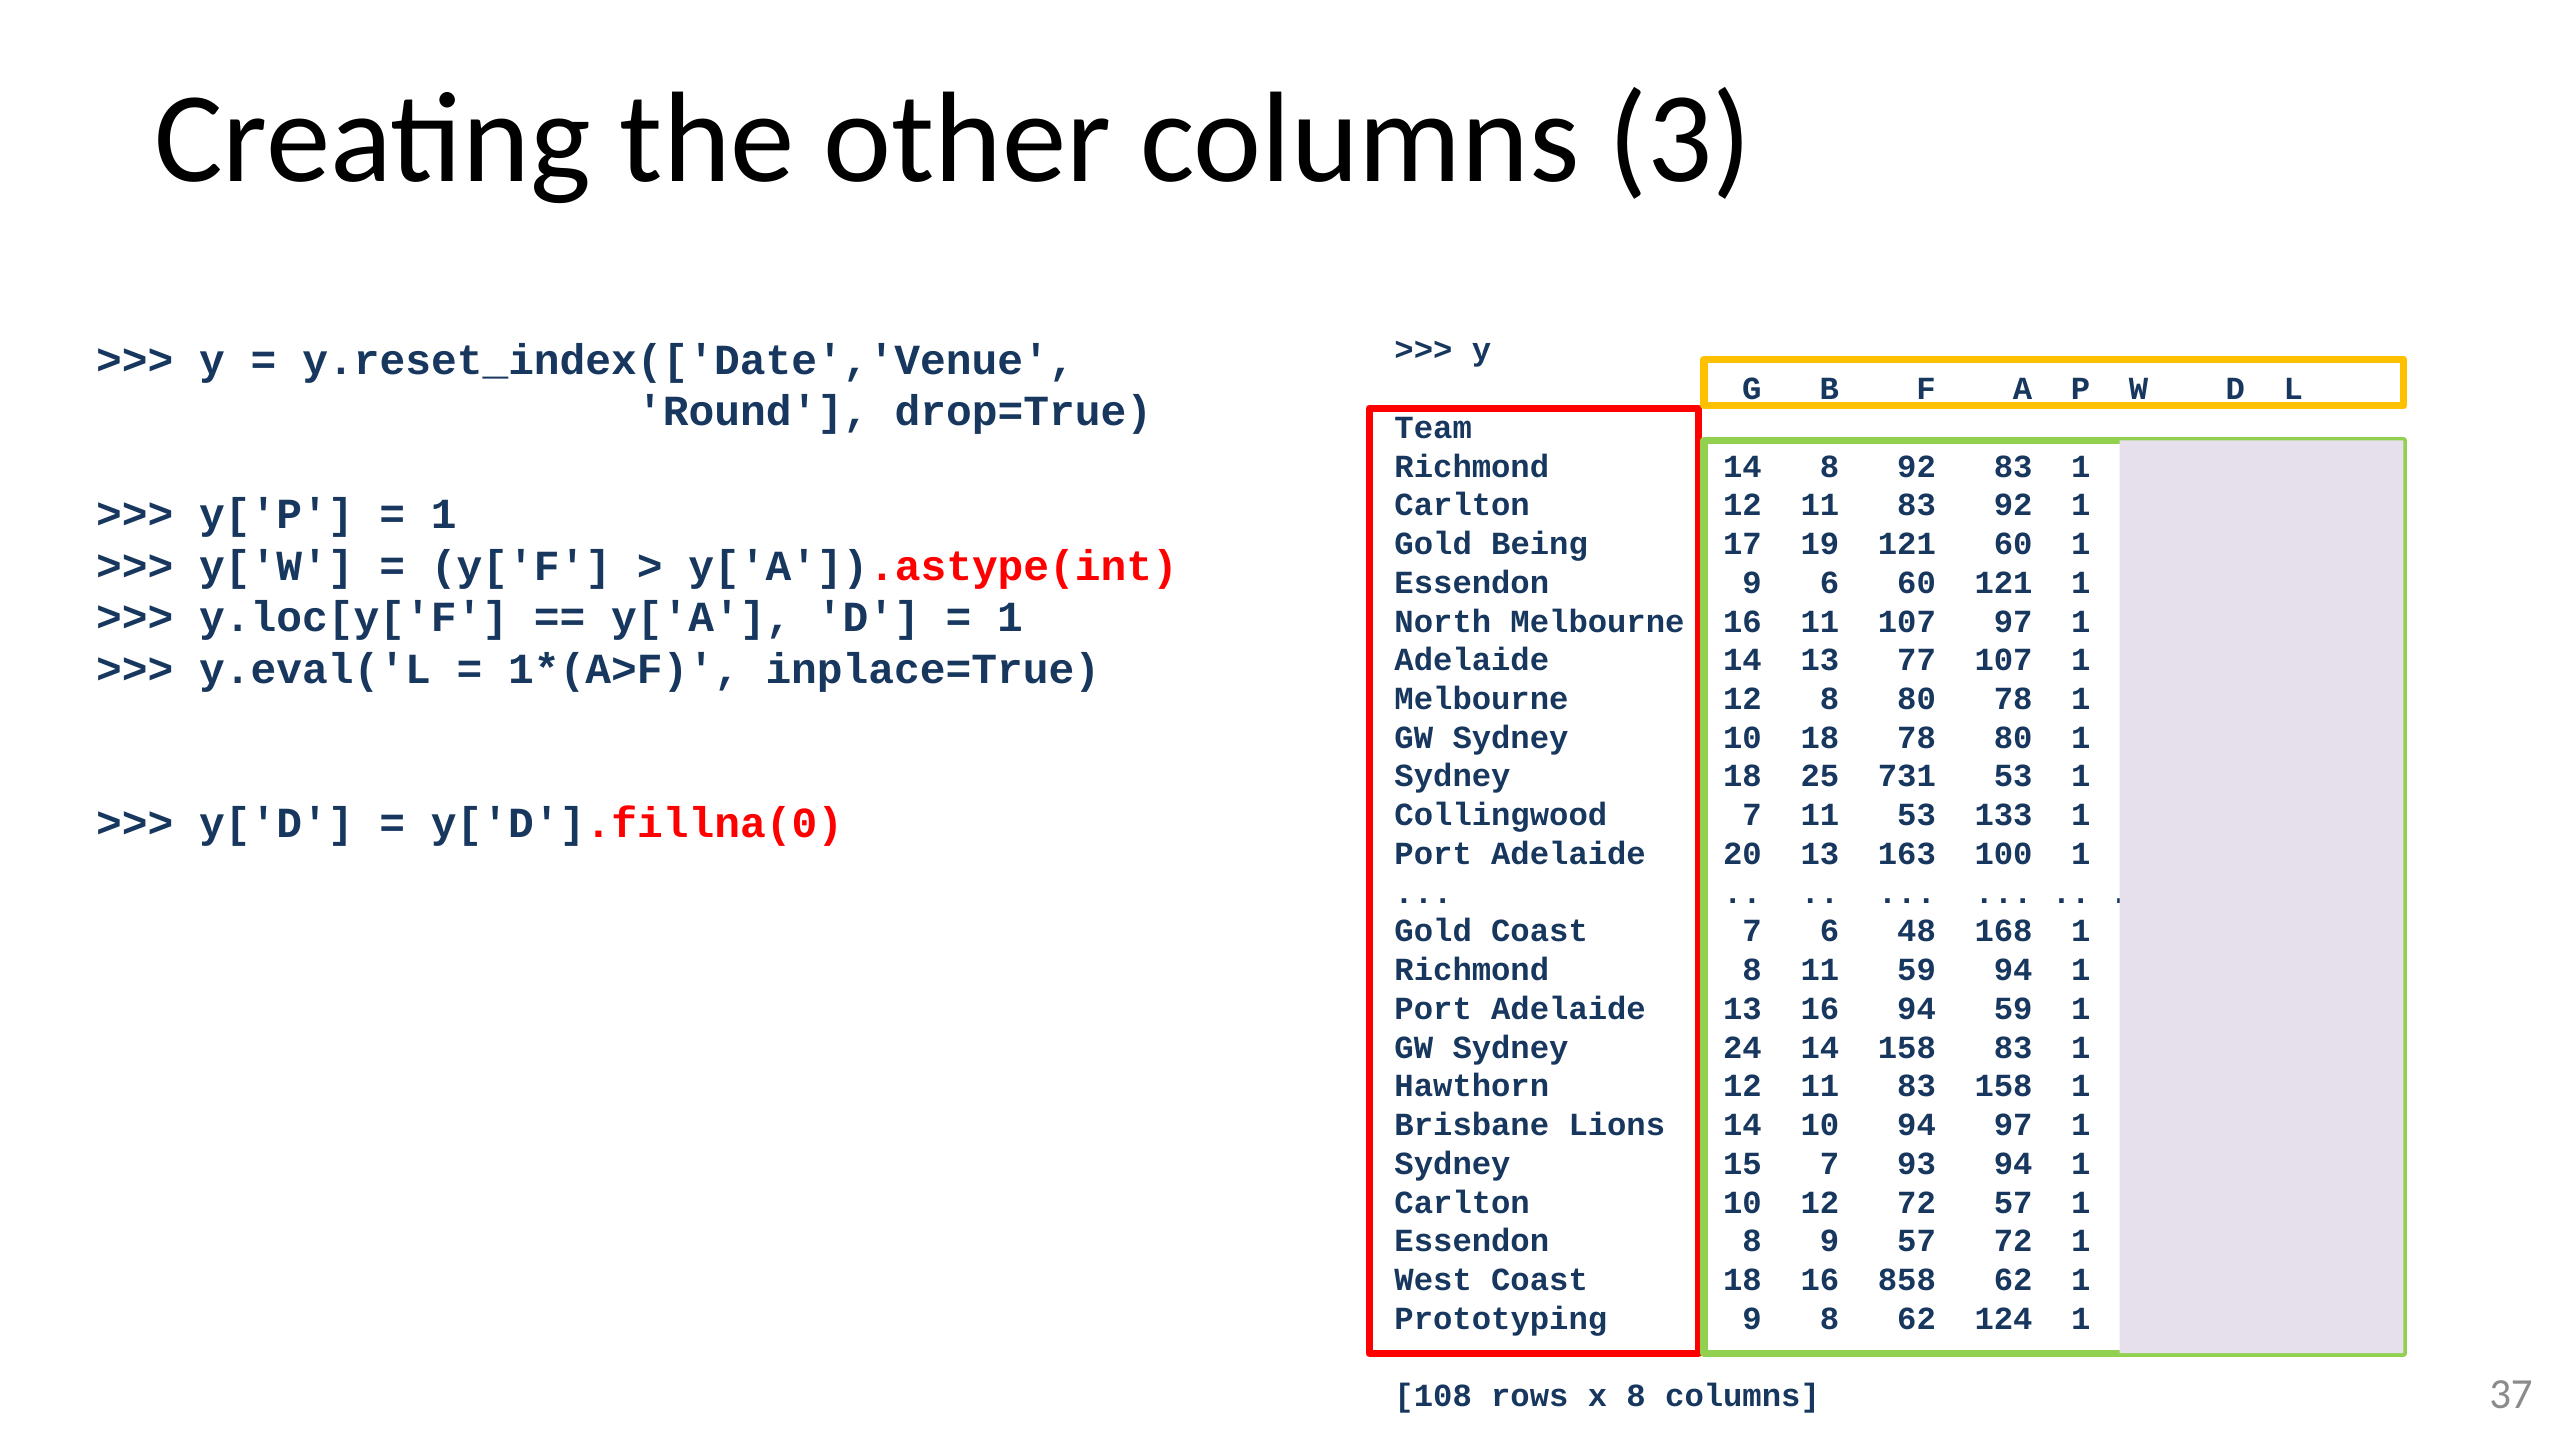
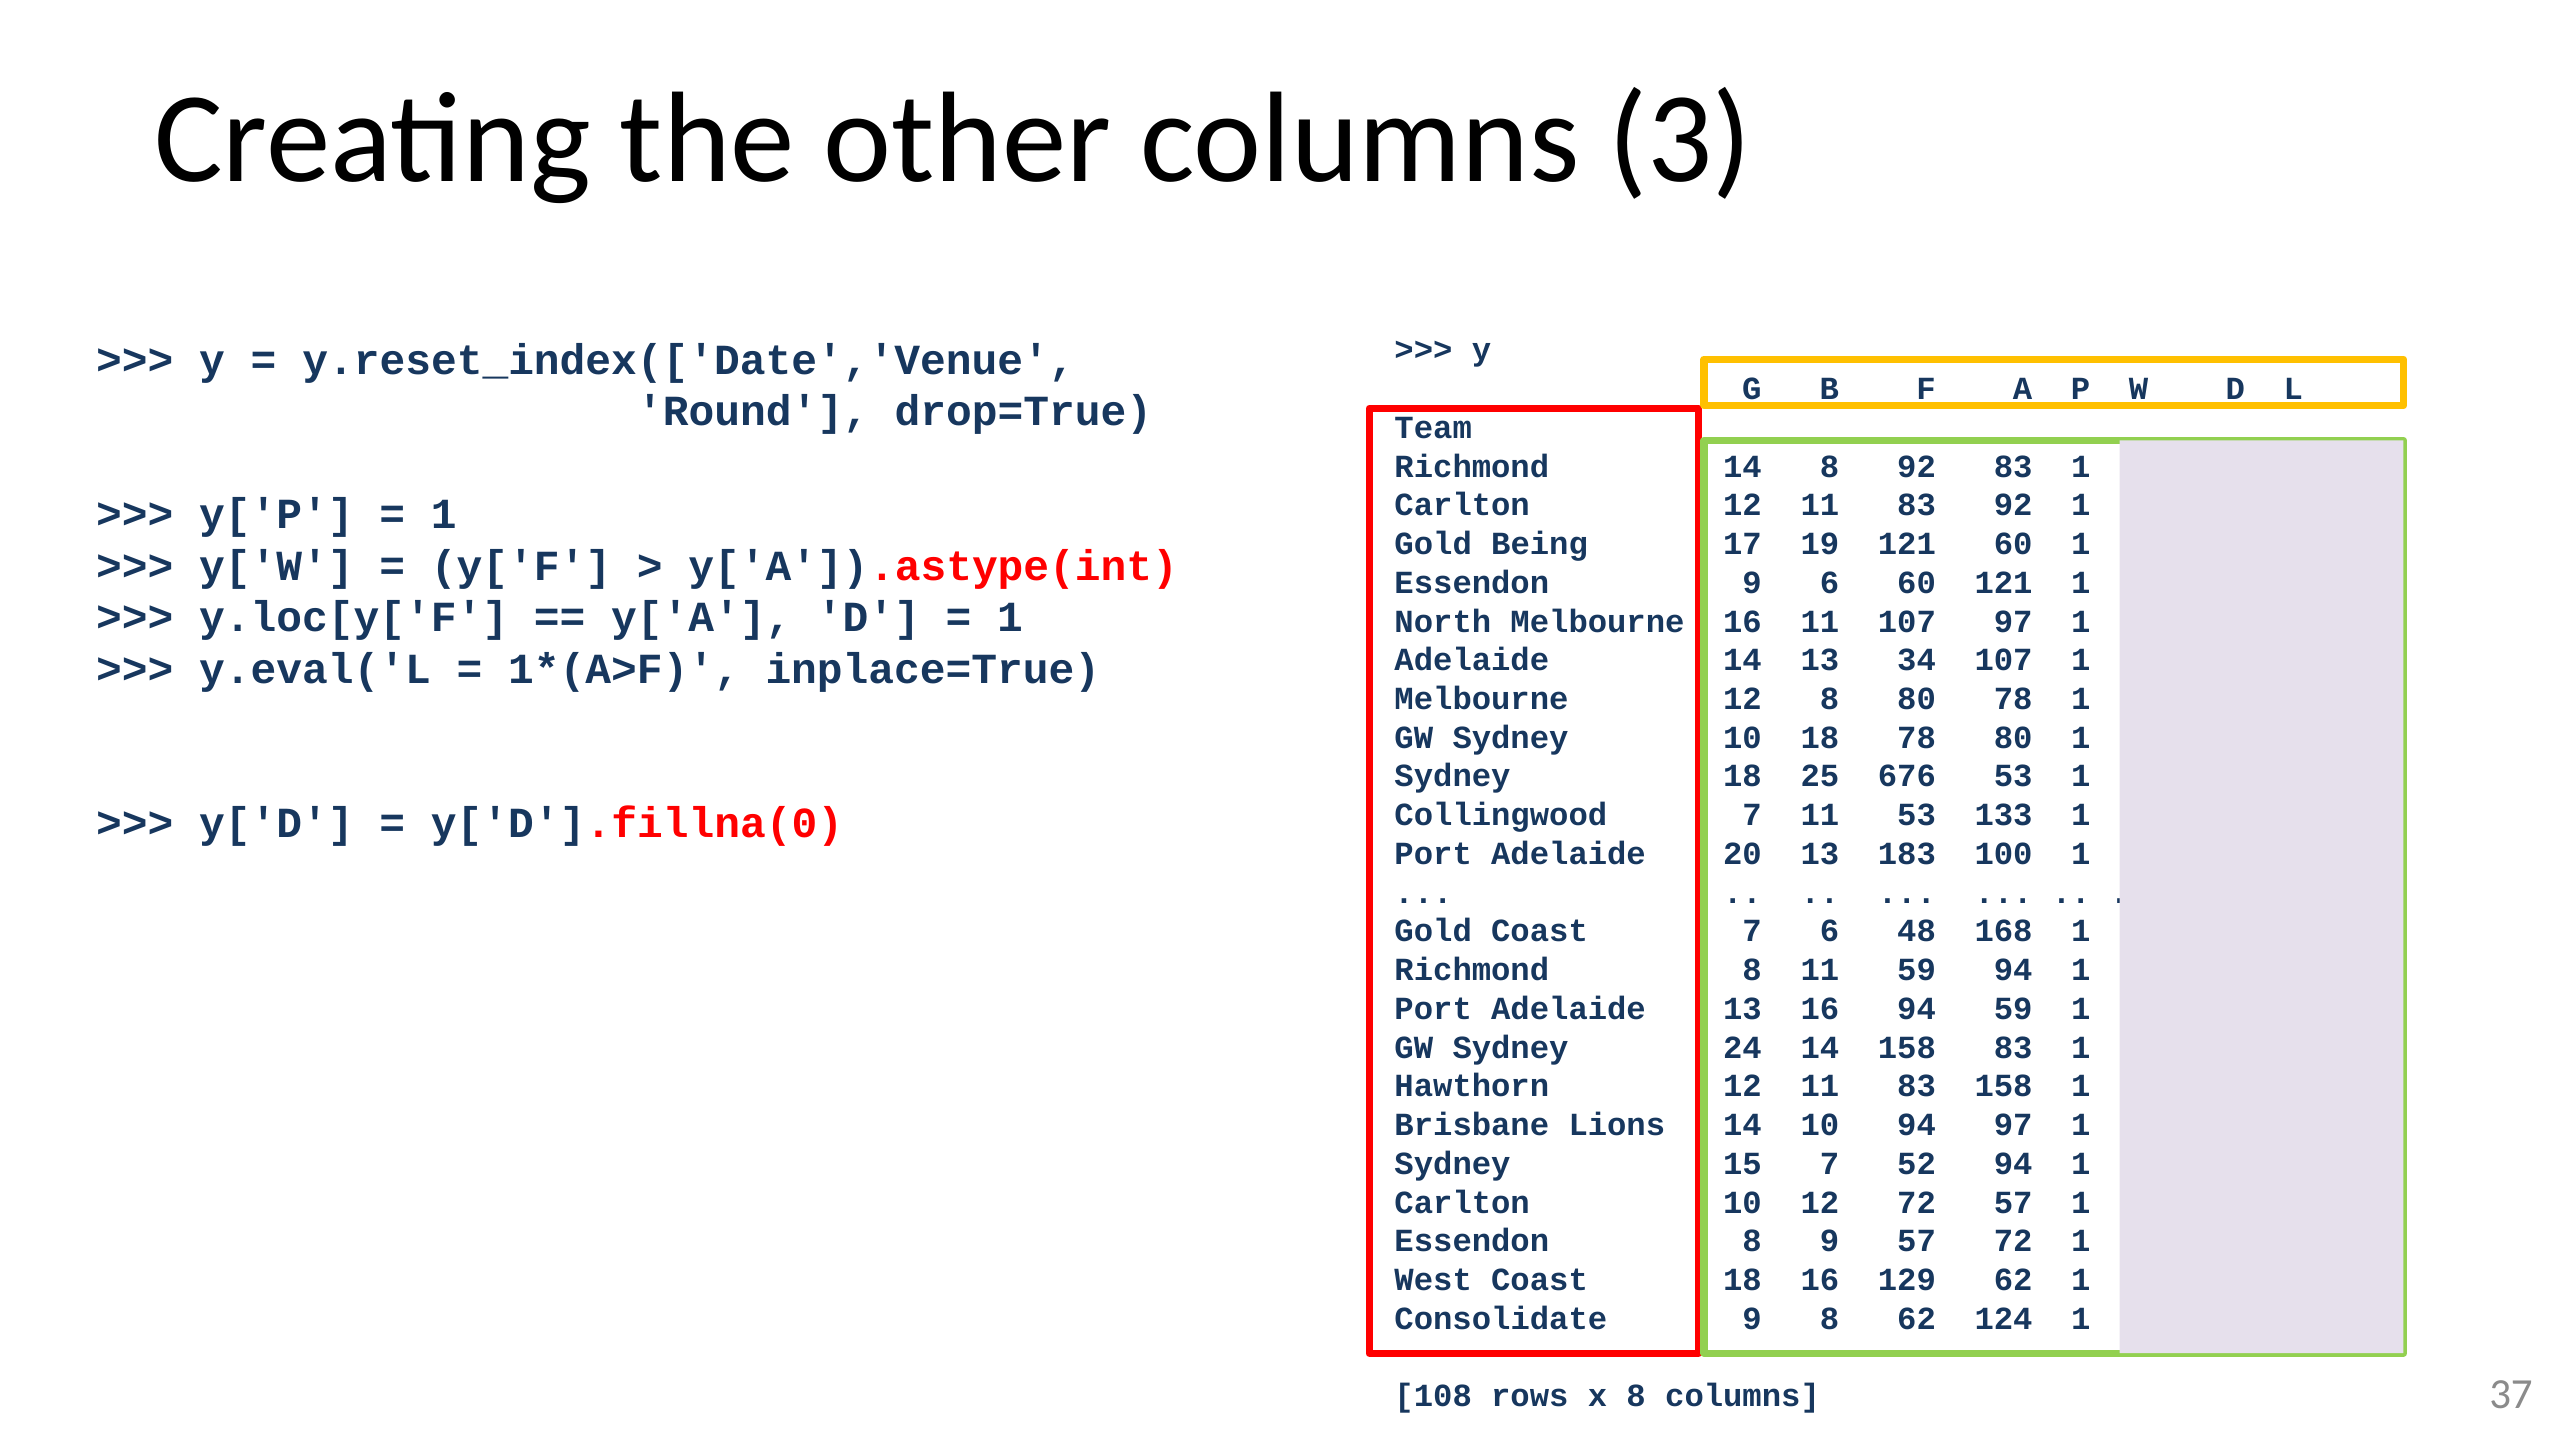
77: 77 -> 34 (1917, 660)
731: 731 -> 676 (1907, 776)
163: 163 -> 183 (1907, 854)
93: 93 -> 52 (1917, 1164)
858: 858 -> 129 (1907, 1280)
Prototyping: Prototyping -> Consolidate (1501, 1319)
